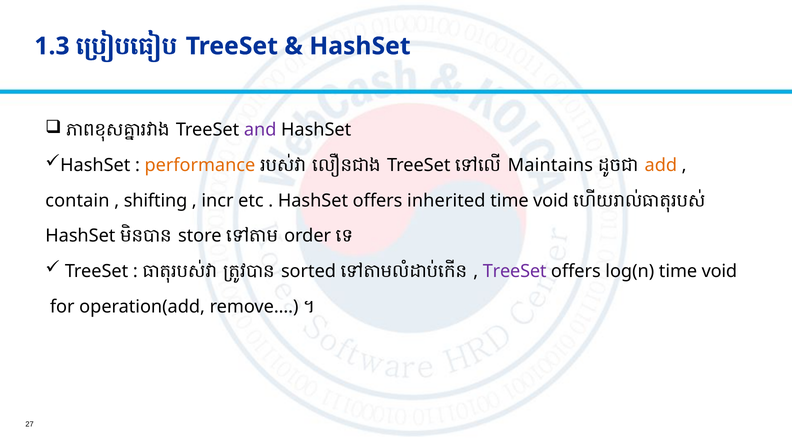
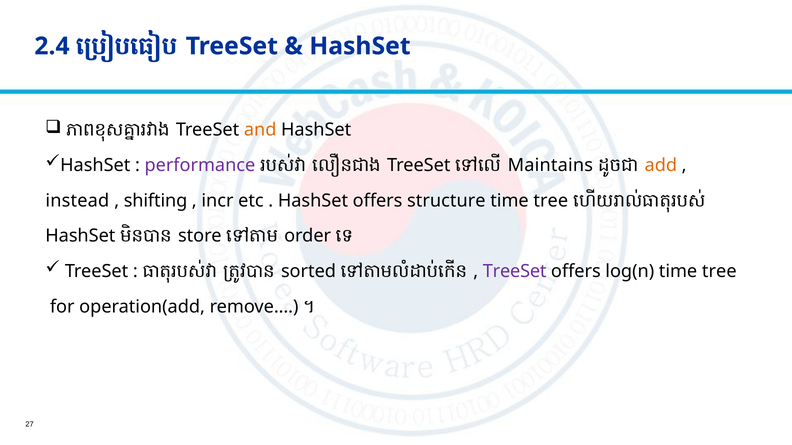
1.3: 1.3 -> 2.4 (52, 46)
and colour: purple -> orange (260, 130)
performance colour: orange -> purple (200, 166)
contain: contain -> instead (77, 201)
inherited: inherited -> structure (446, 201)
void: void -> tree (551, 201)
log(n time void: void -> tree (719, 272)
